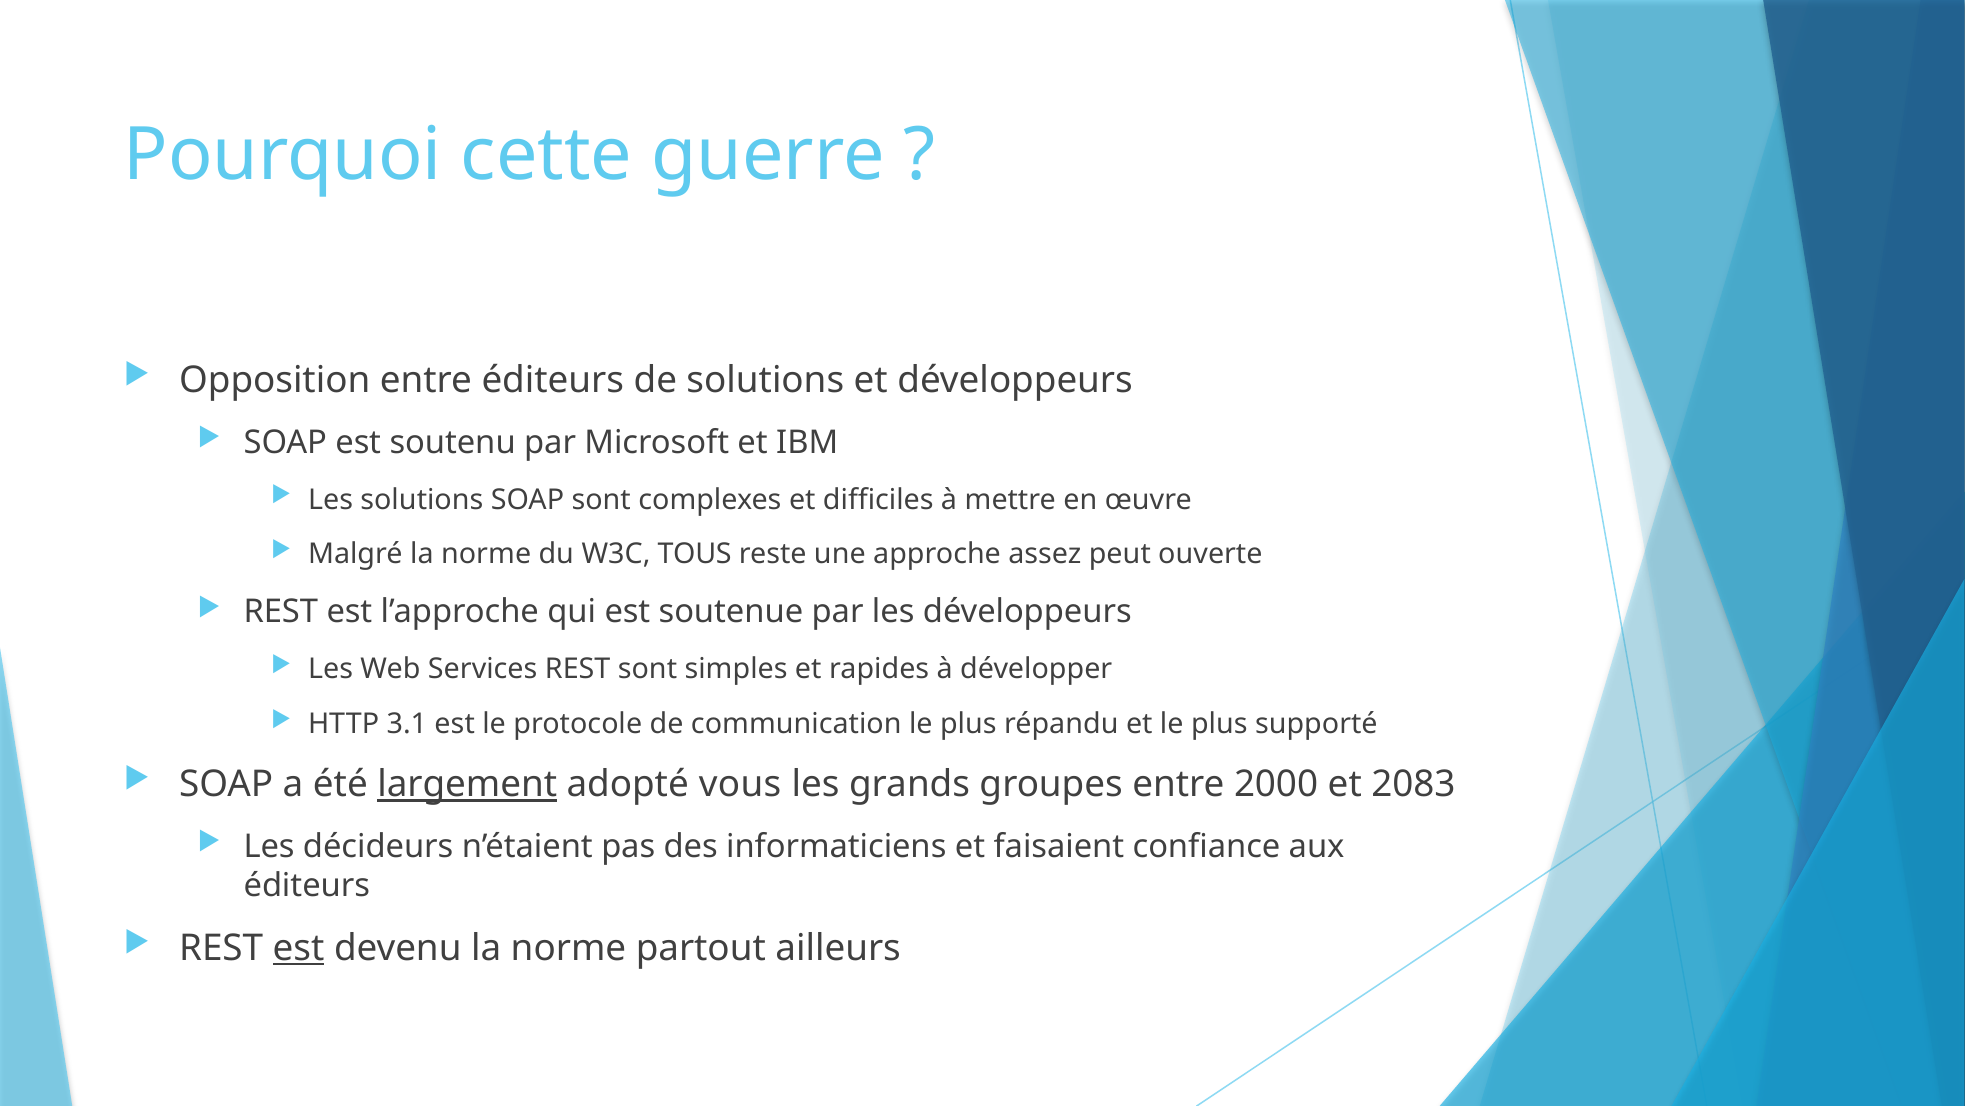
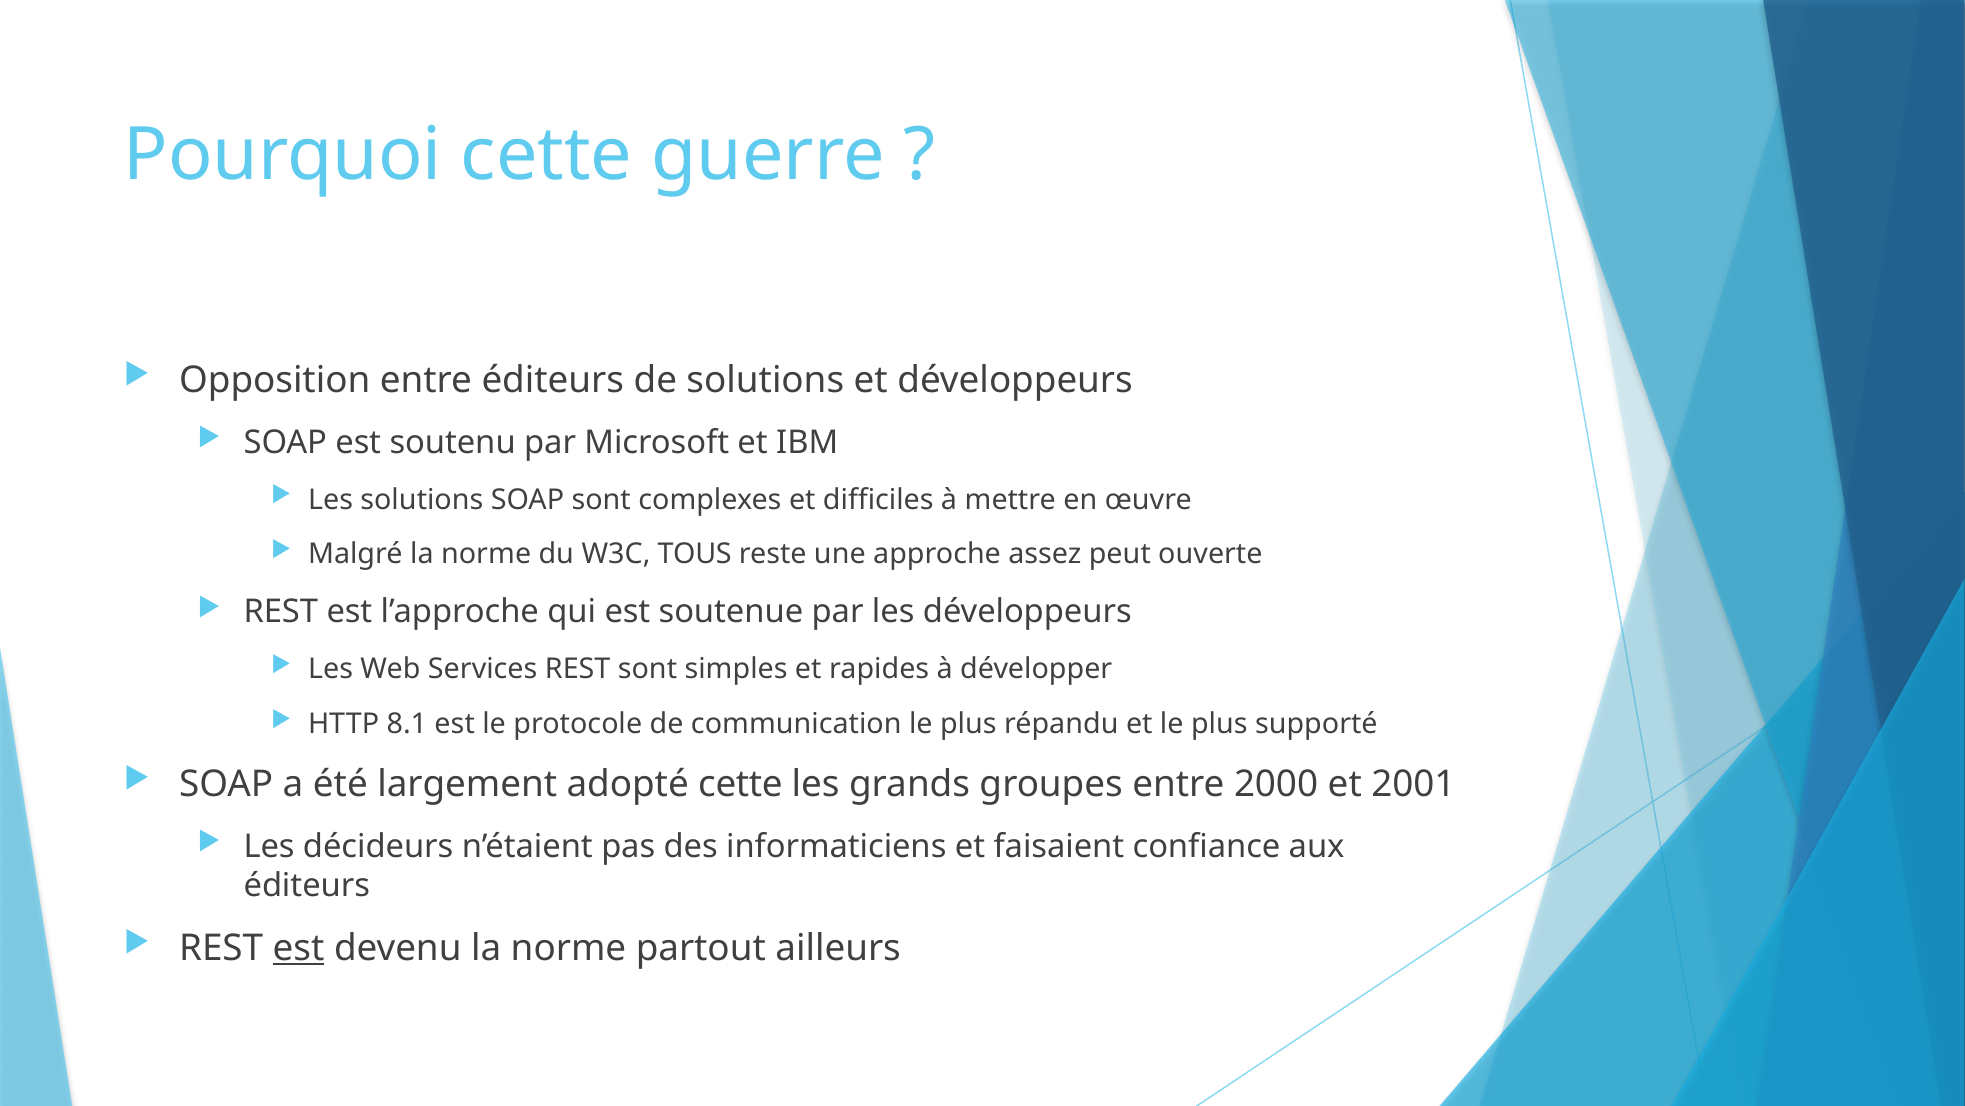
3.1: 3.1 -> 8.1 (407, 724)
largement underline: present -> none (467, 784)
adopté vous: vous -> cette (740, 784)
2083: 2083 -> 2001 (1413, 784)
